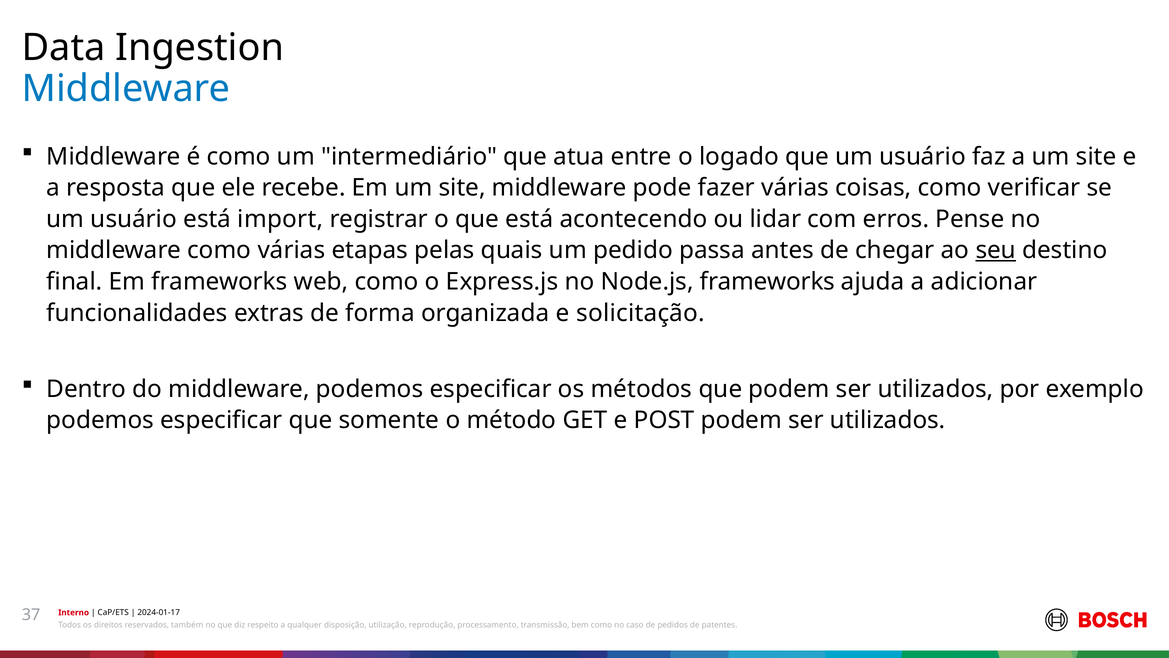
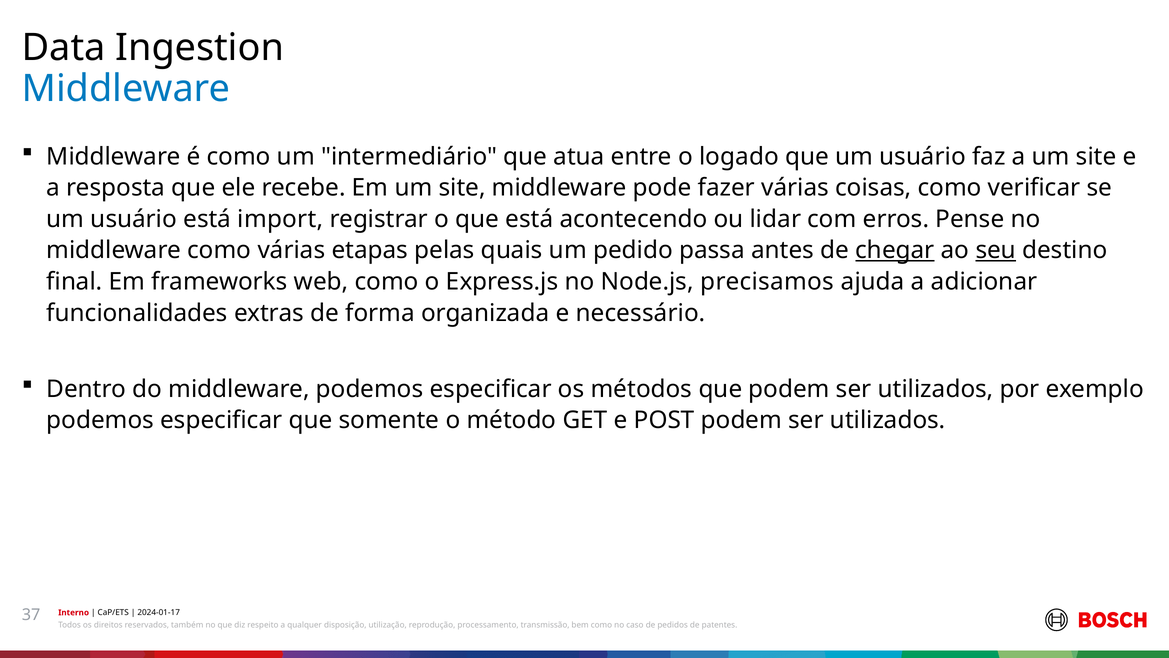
chegar underline: none -> present (895, 250)
Node.js frameworks: frameworks -> precisamos (767, 282)
solicitação: solicitação -> necessário (641, 313)
